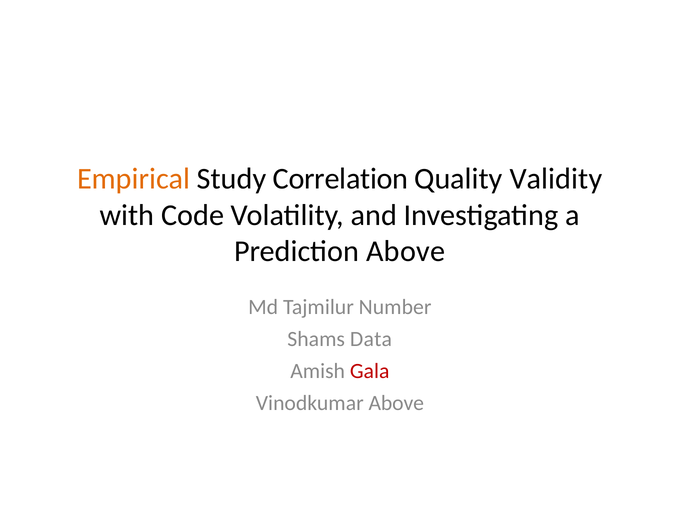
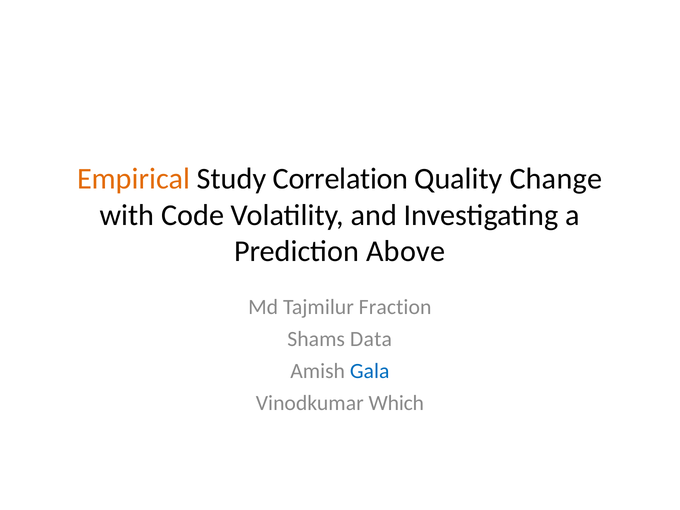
Validity: Validity -> Change (556, 179)
Number: Number -> Fraction (395, 307)
Gala colour: red -> blue (370, 371)
Vinodkumar Above: Above -> Which (396, 403)
